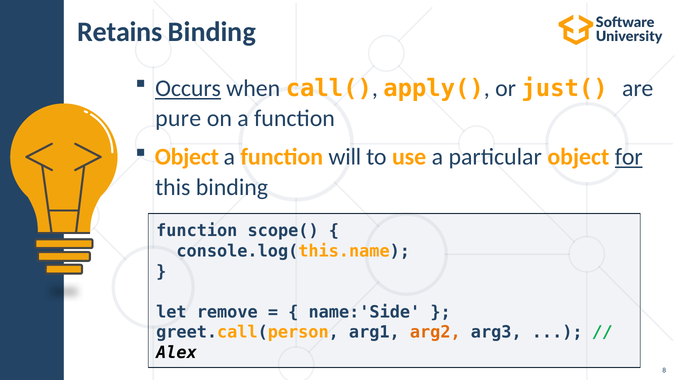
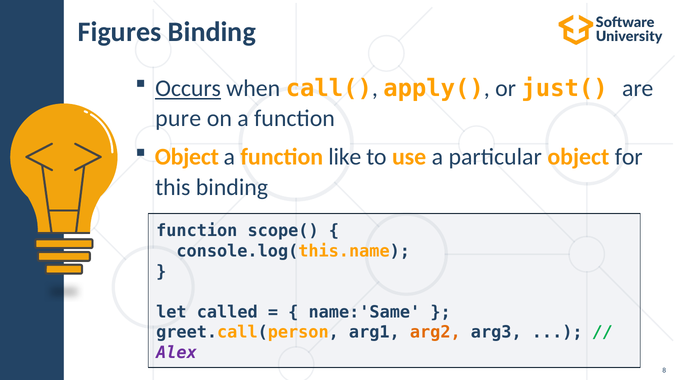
Retains: Retains -> Figures (120, 32)
will: will -> like (345, 157)
for underline: present -> none (629, 157)
remove: remove -> called (227, 312)
name:'Side: name:'Side -> name:'Same (364, 312)
Alex colour: black -> purple (176, 352)
